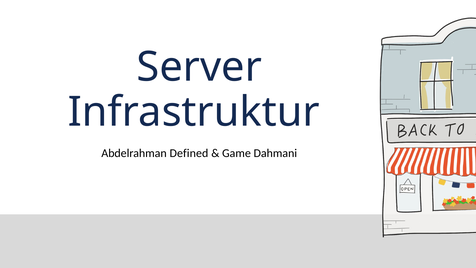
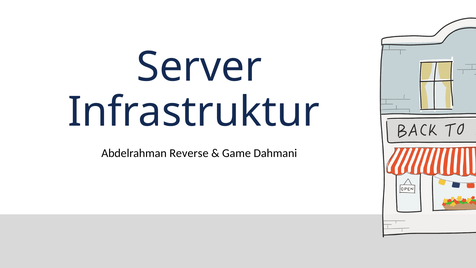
Defined: Defined -> Reverse (189, 153)
